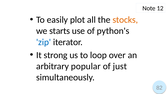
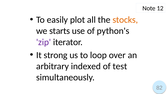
zip colour: blue -> purple (44, 42)
popular: popular -> indexed (86, 66)
just: just -> test (120, 66)
